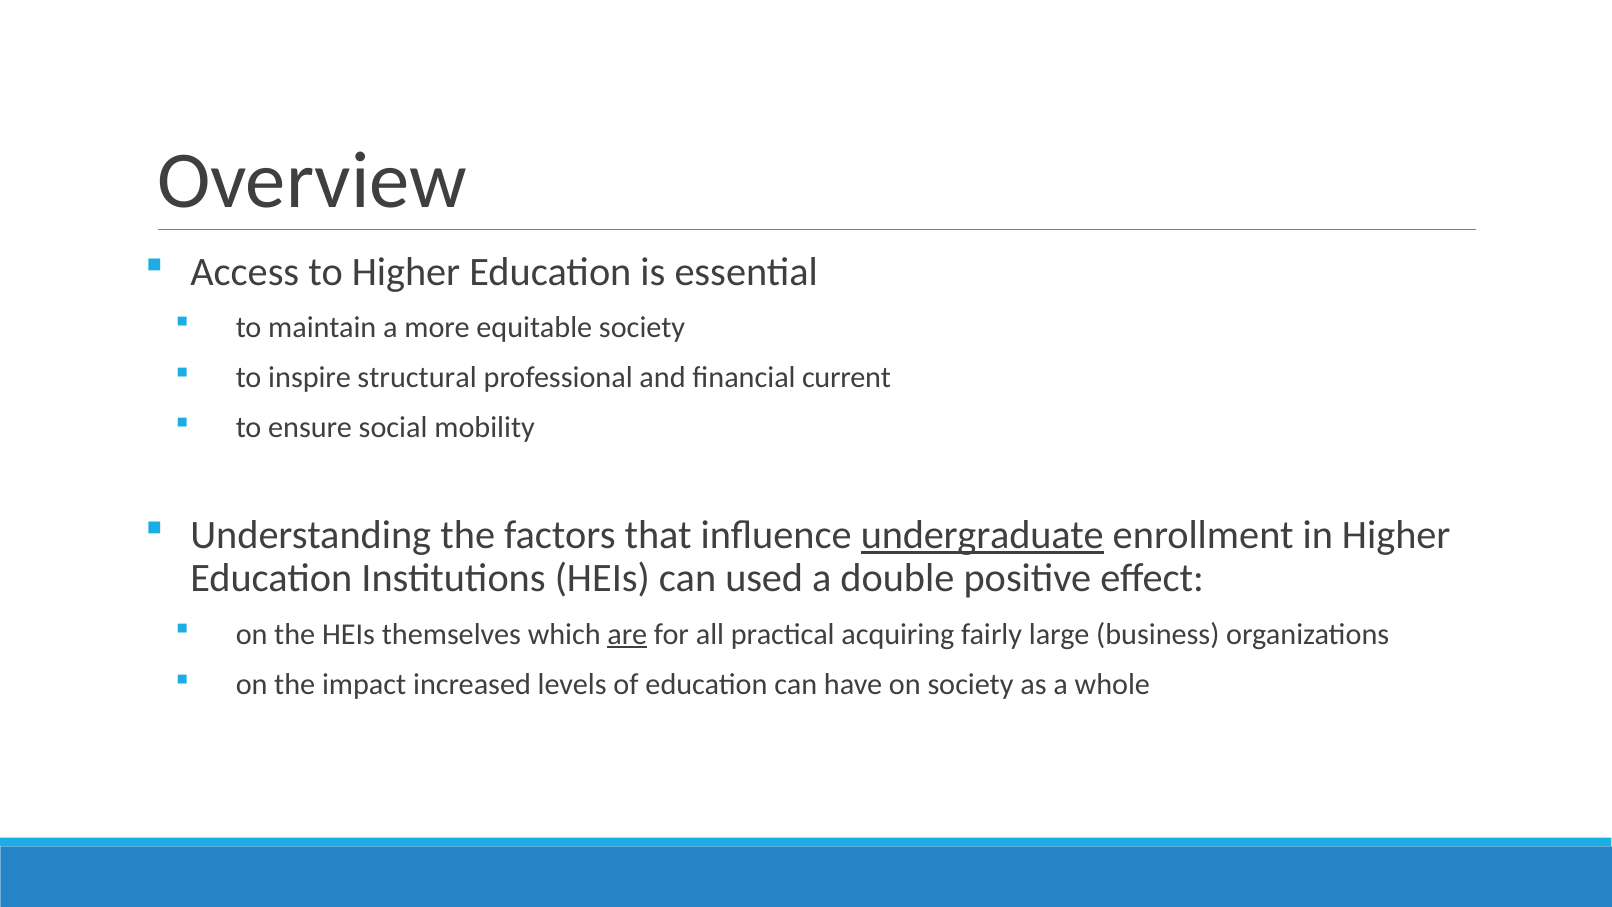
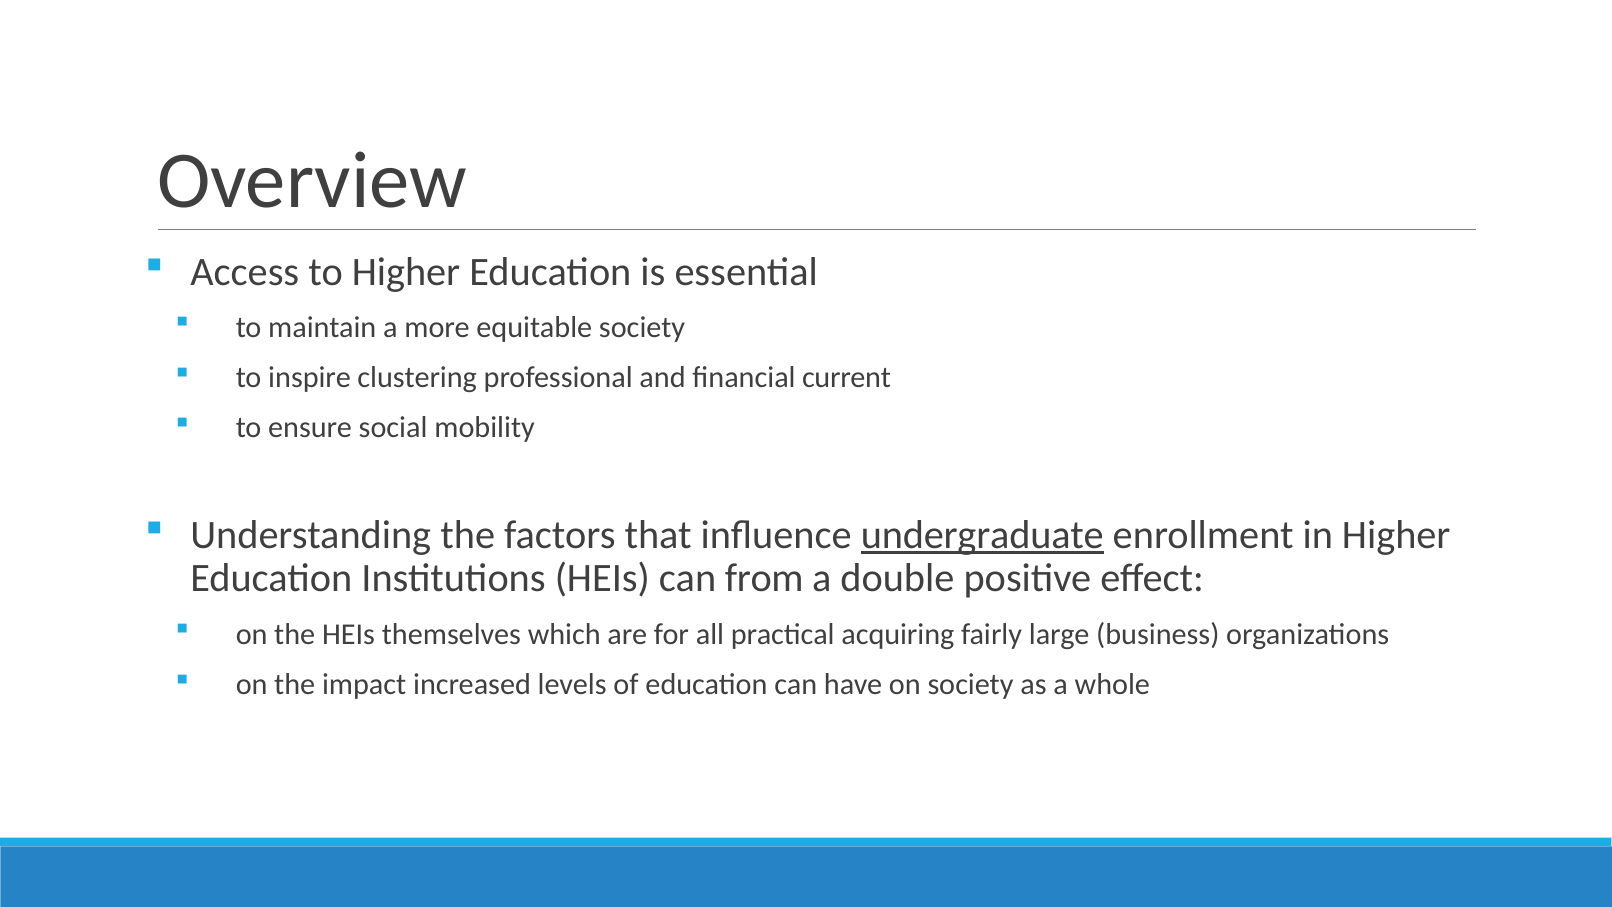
structural: structural -> clustering (417, 378)
used: used -> from (764, 578)
are underline: present -> none (627, 634)
